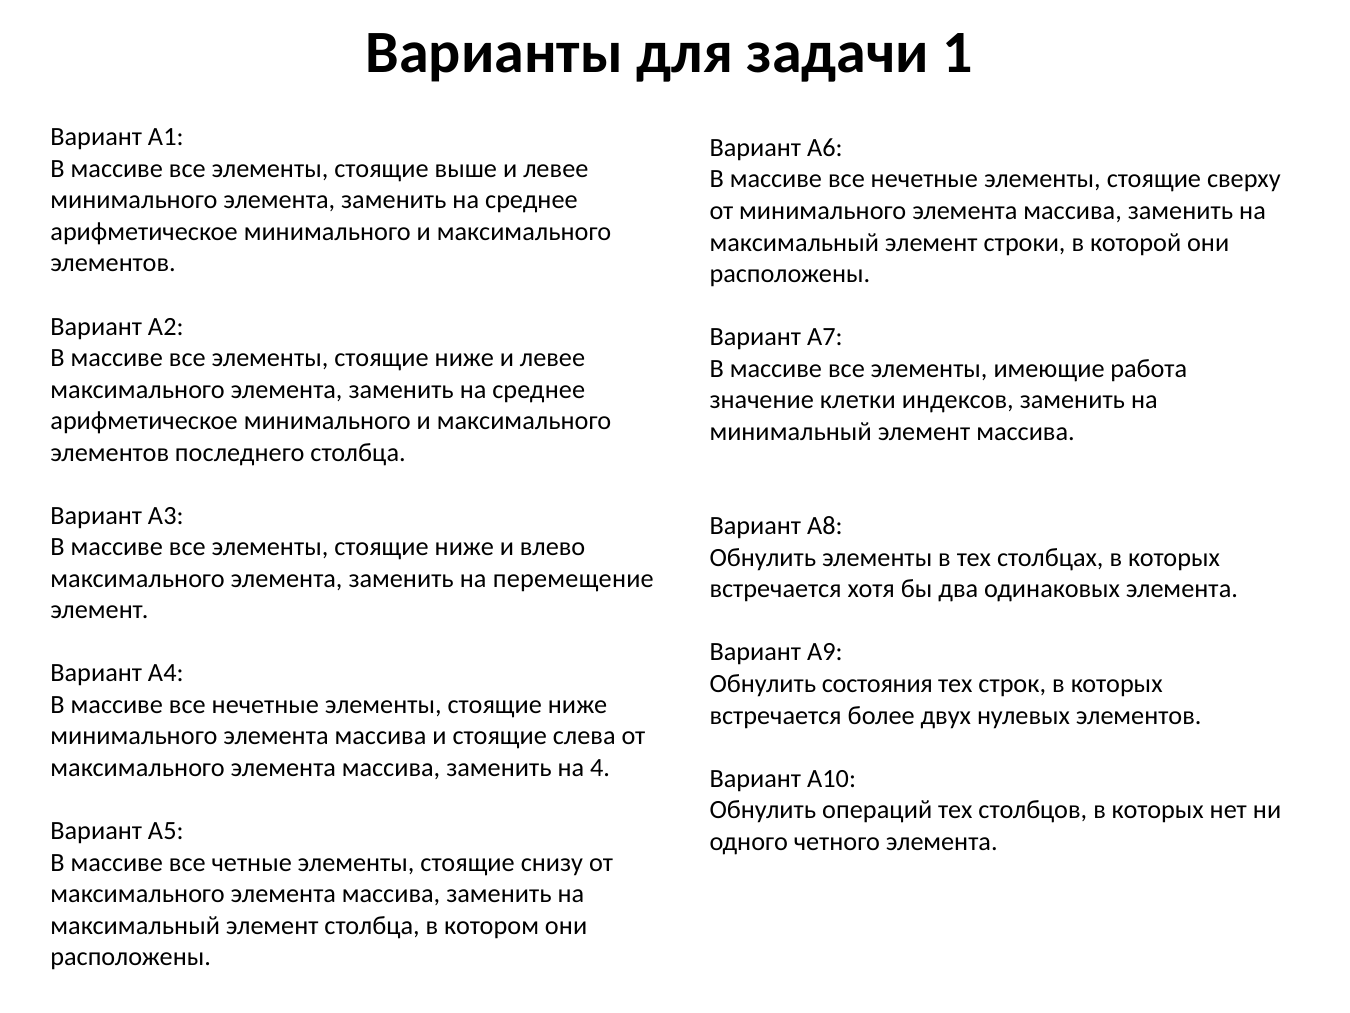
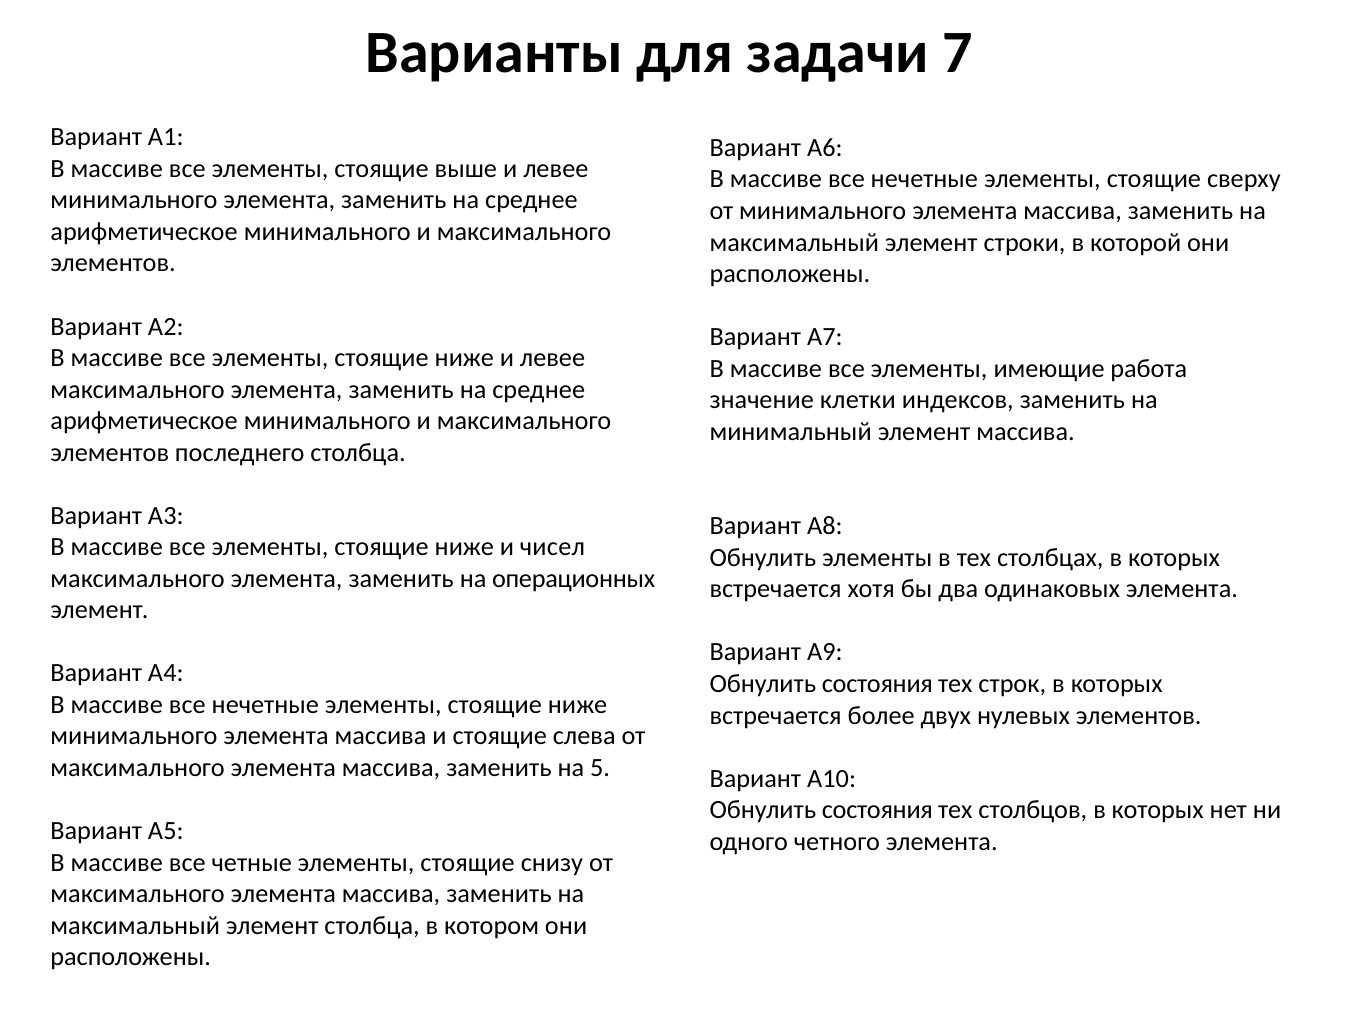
1: 1 -> 7 (958, 52)
влево: влево -> чисел (552, 547)
перемещение: перемещение -> операционных (574, 578)
4: 4 -> 5 (600, 767)
операций: операций -> состояния (877, 810)
